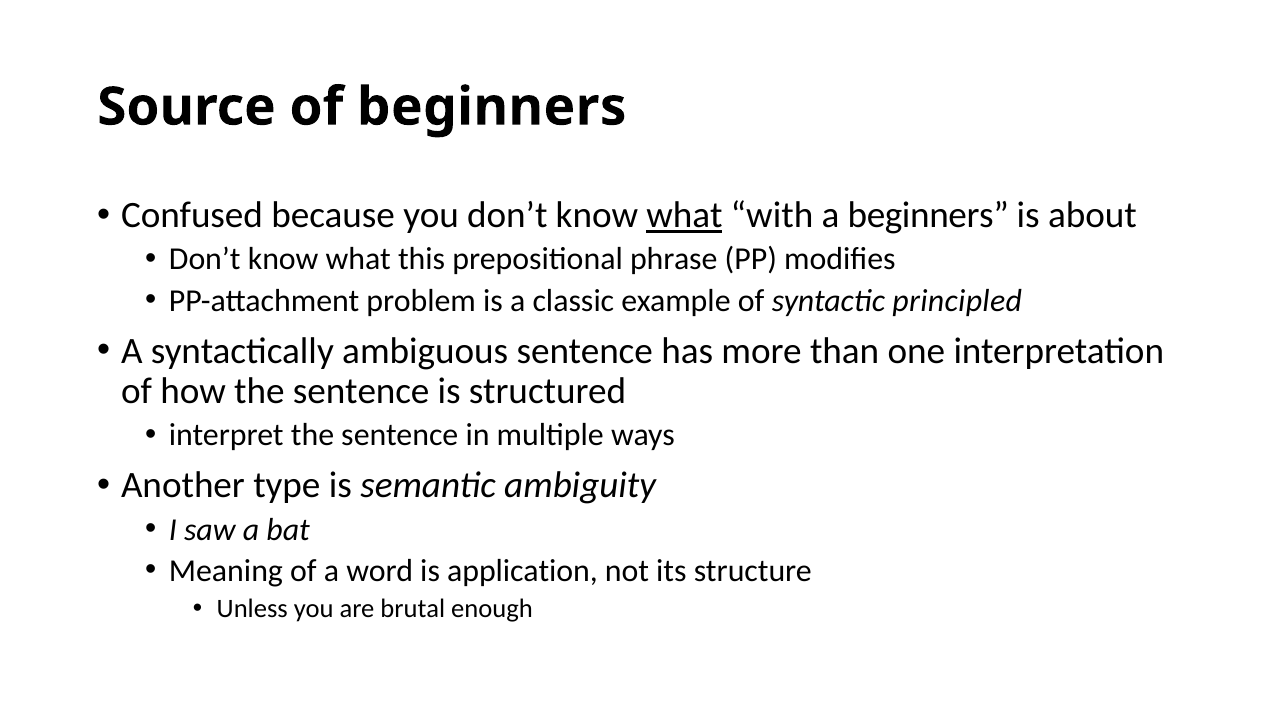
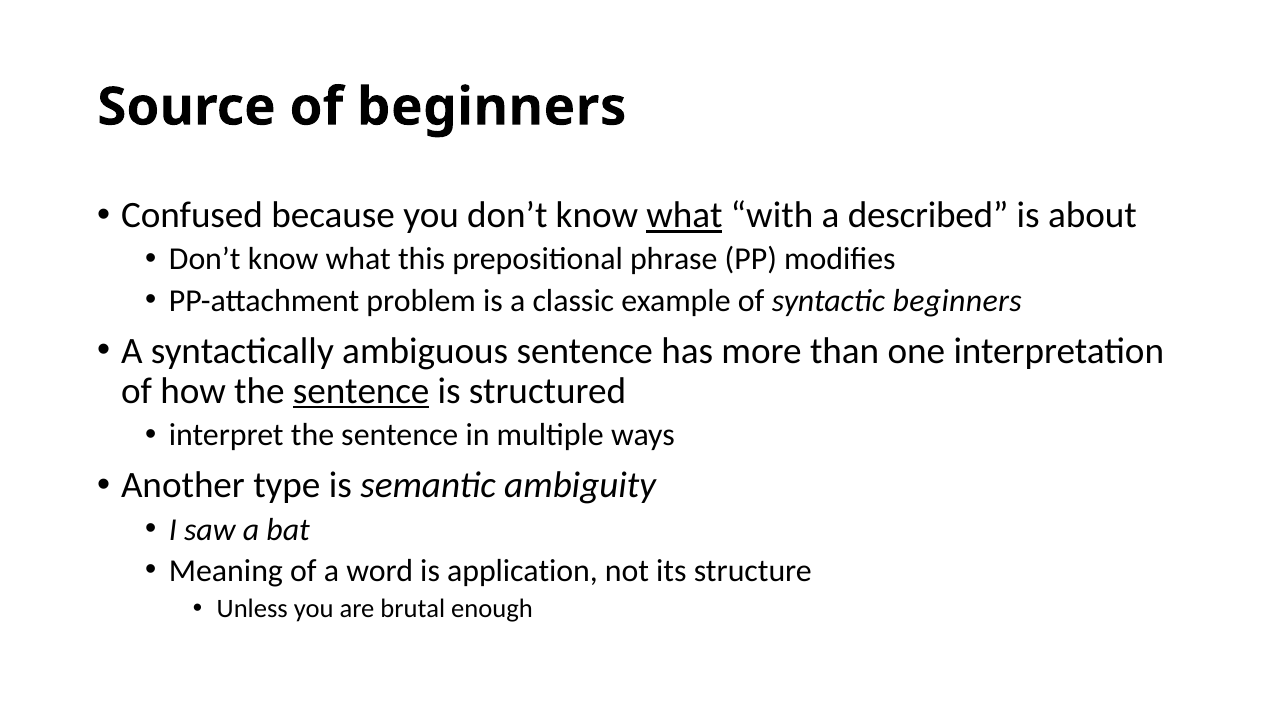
a beginners: beginners -> described (928, 216)
syntactic principled: principled -> beginners (957, 301)
sentence underline: none -> present (361, 391)
